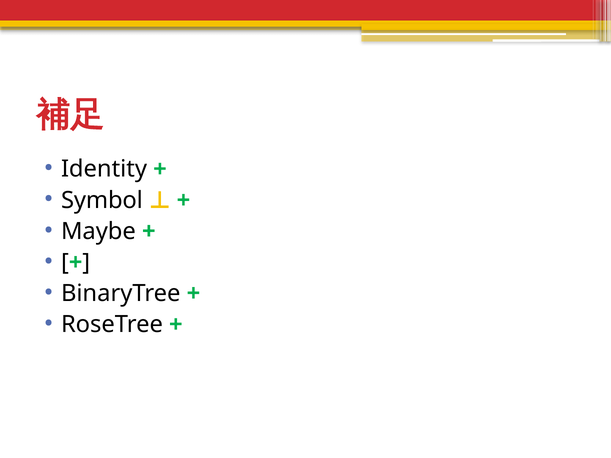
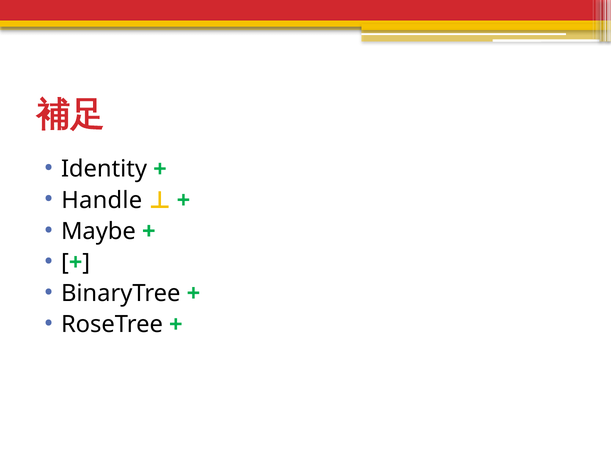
Symbol: Symbol -> Handle (102, 200)
